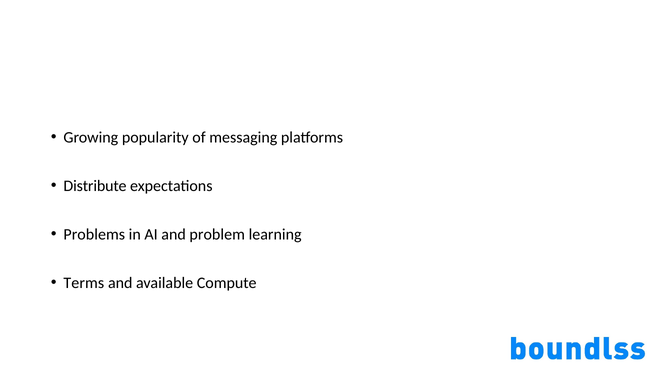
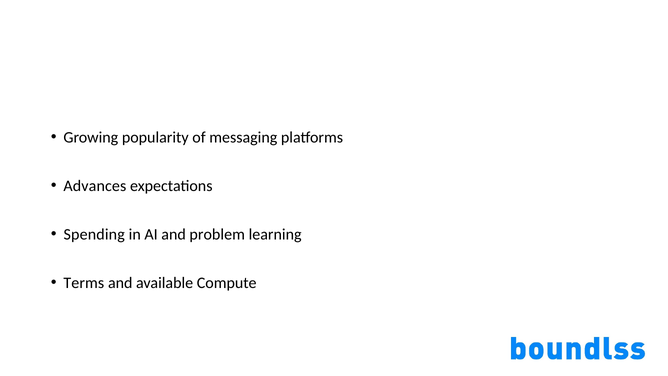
Distribute: Distribute -> Advances (95, 186)
Problems: Problems -> Spending (94, 234)
